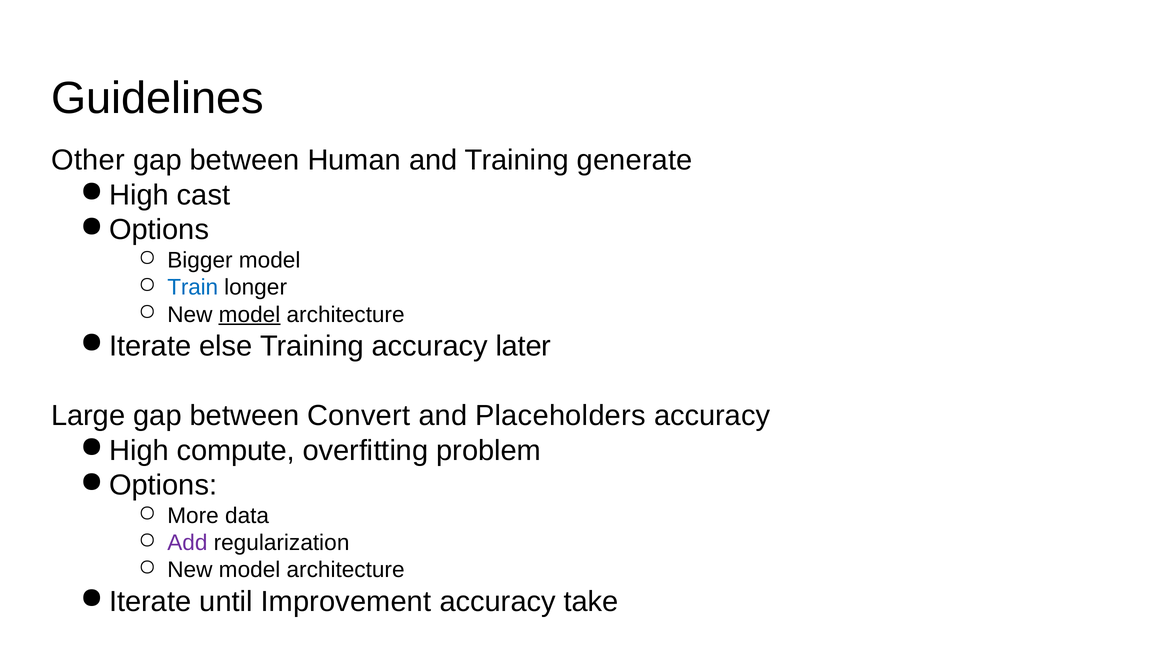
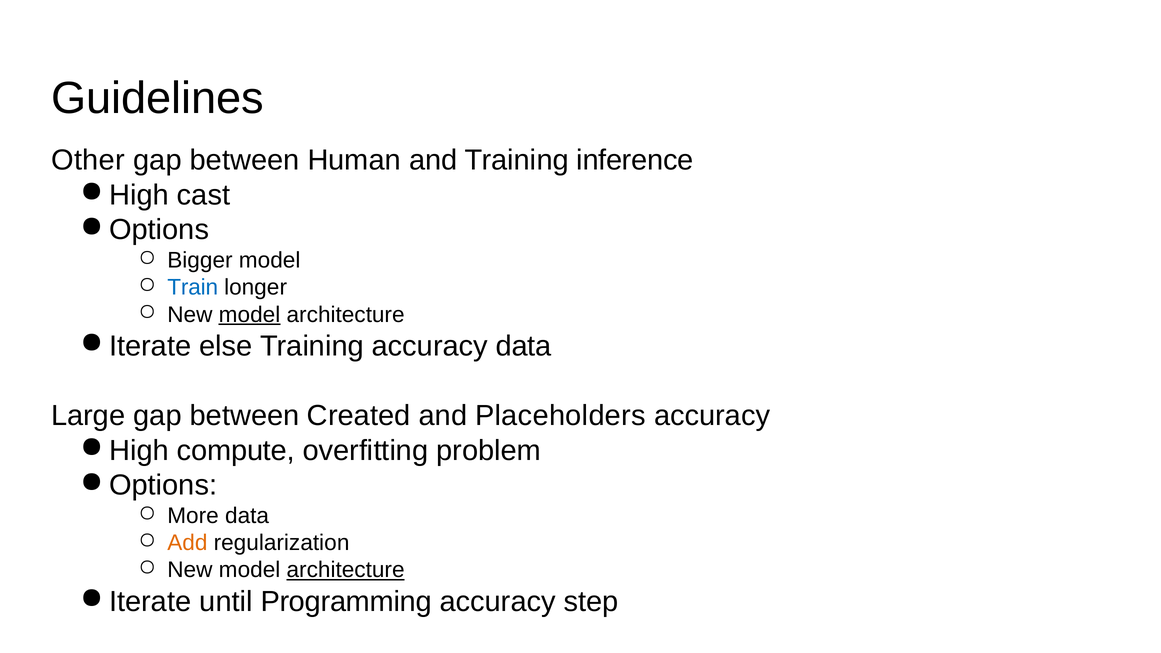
generate: generate -> inference (635, 160)
accuracy later: later -> data (523, 346)
Convert: Convert -> Created (359, 416)
Add colour: purple -> orange (187, 543)
architecture underline: none -> present (346, 570)
Improvement: Improvement -> Programming (346, 602)
take: take -> step (591, 602)
